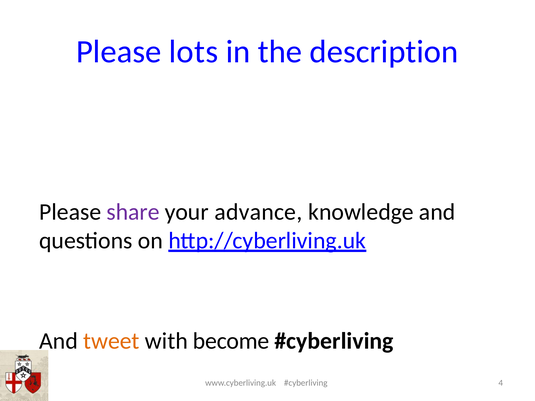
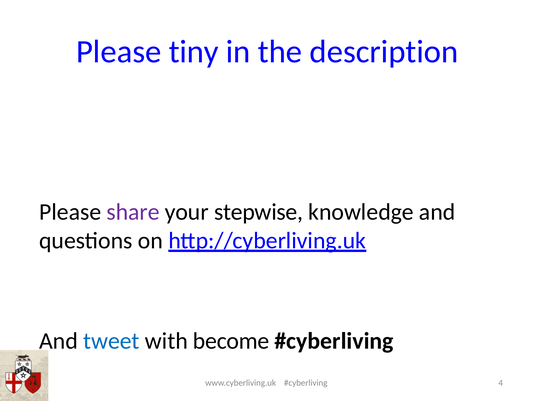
lots: lots -> tiny (194, 52)
advance: advance -> stepwise (259, 212)
tweet colour: orange -> blue (111, 341)
